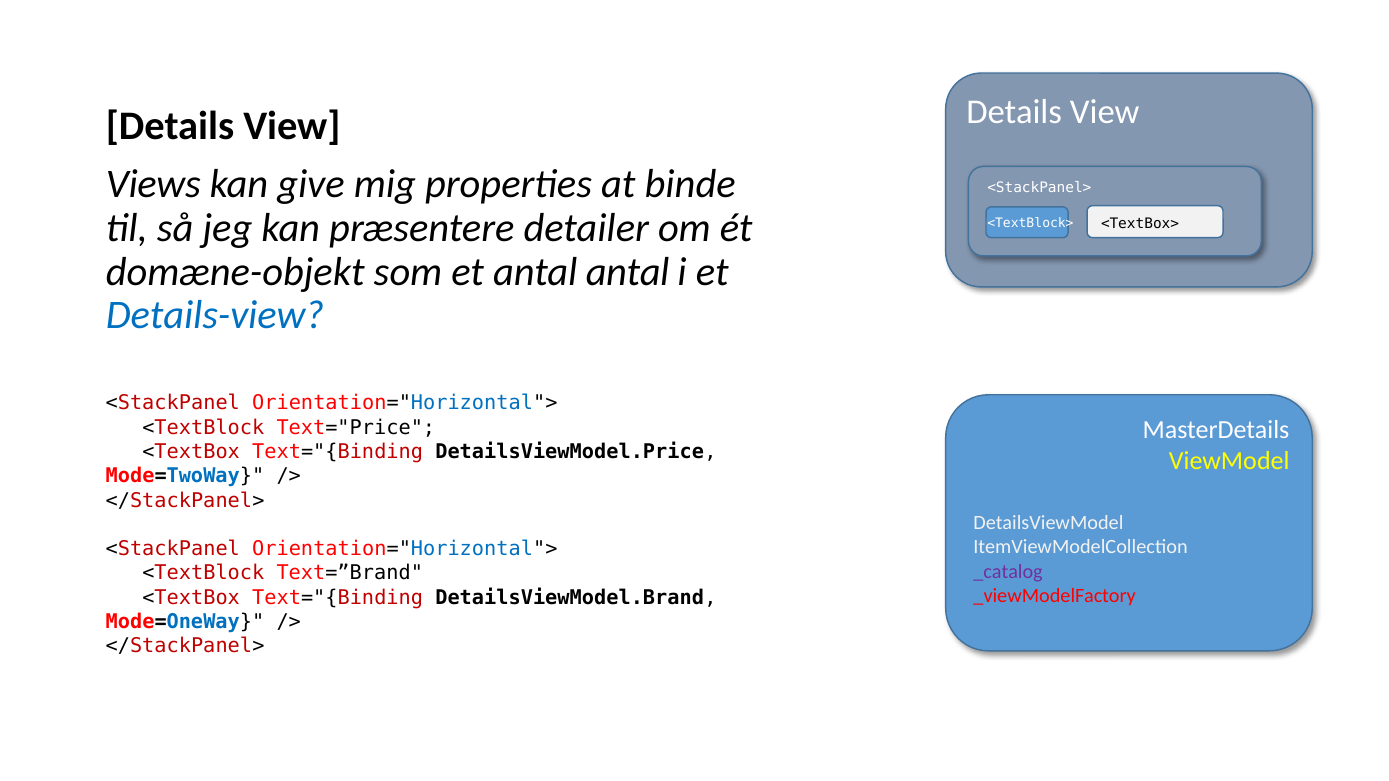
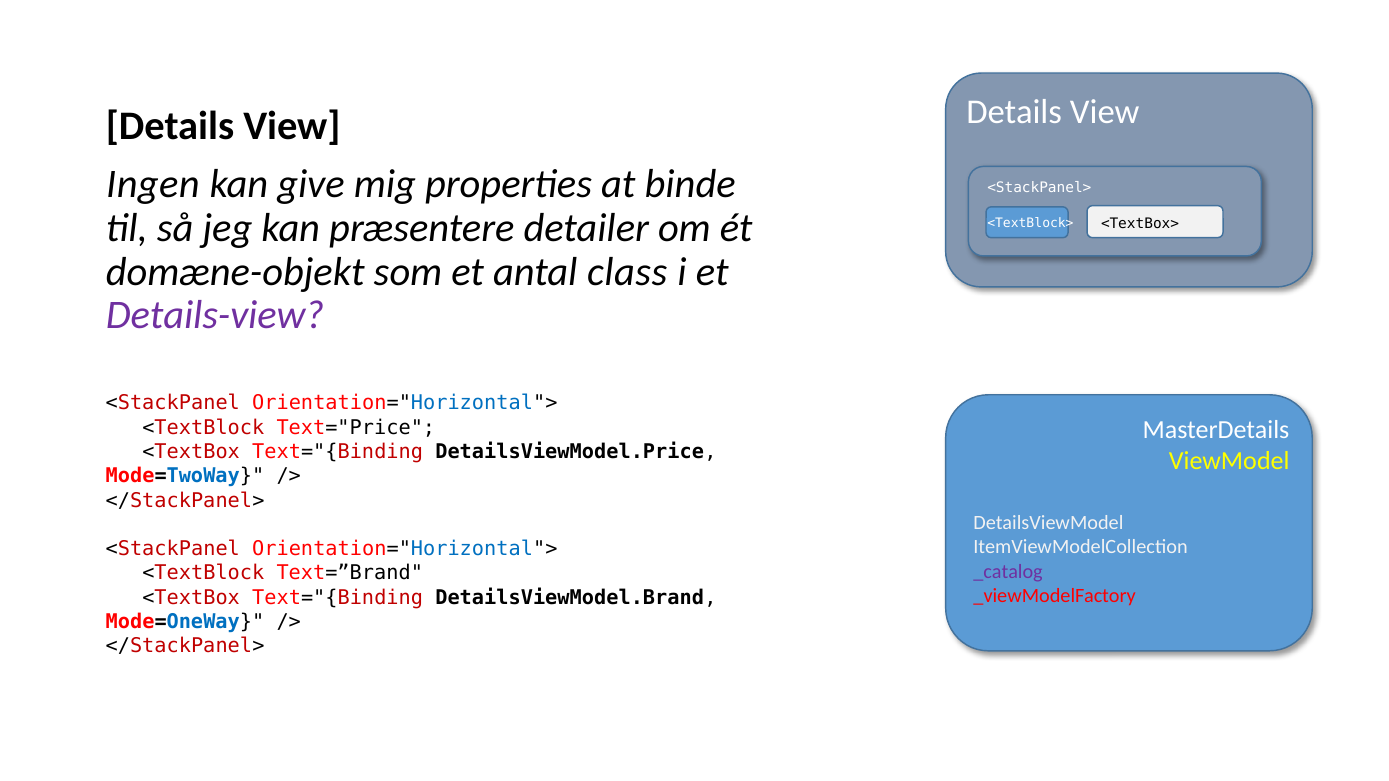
Views: Views -> Ingen (153, 185)
antal antal: antal -> class (627, 272)
Details-view colour: blue -> purple (215, 316)
